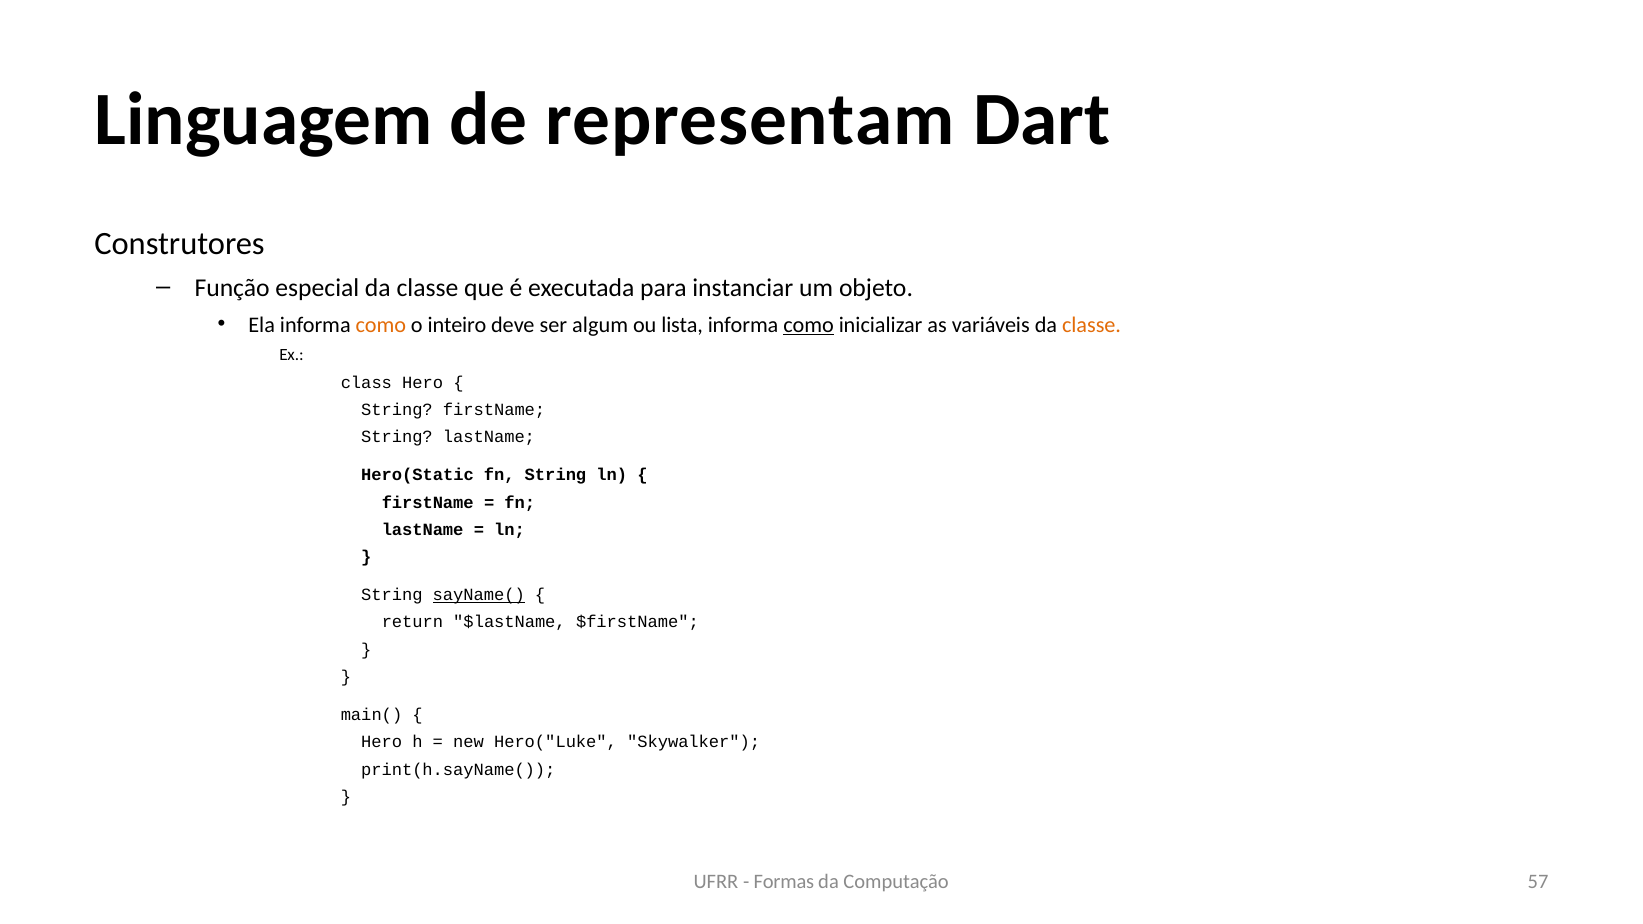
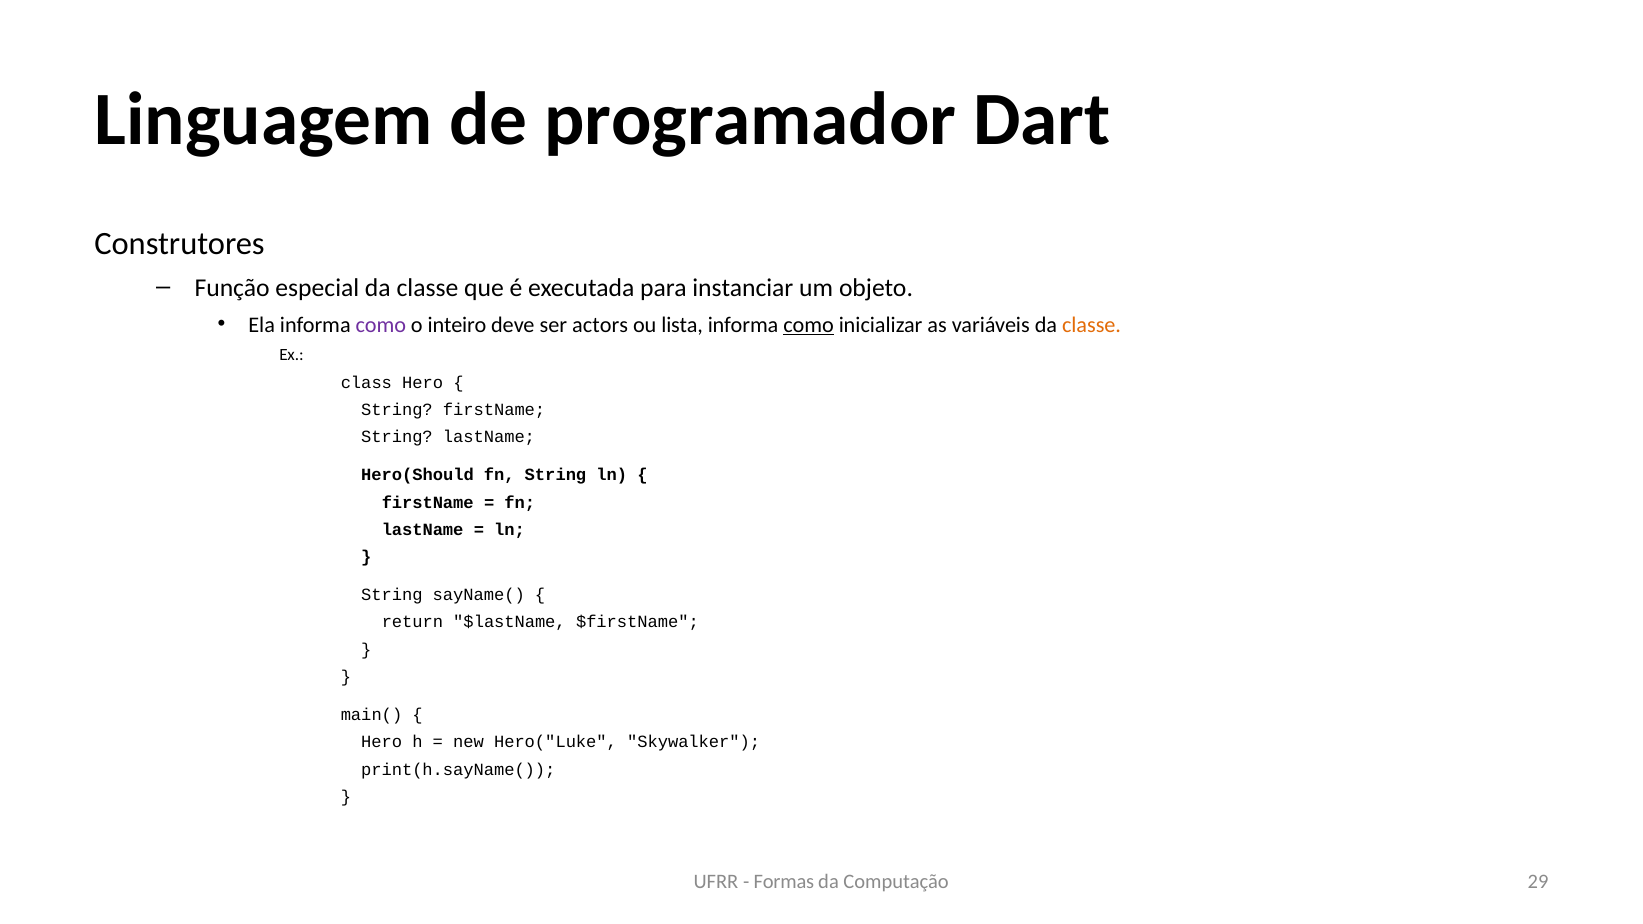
representam: representam -> programador (750, 119)
como colour: orange -> purple (381, 325)
algum: algum -> actors (600, 325)
Hero(Static: Hero(Static -> Hero(Should (418, 475)
sayName( underline: present -> none (479, 595)
57: 57 -> 29 (1538, 882)
